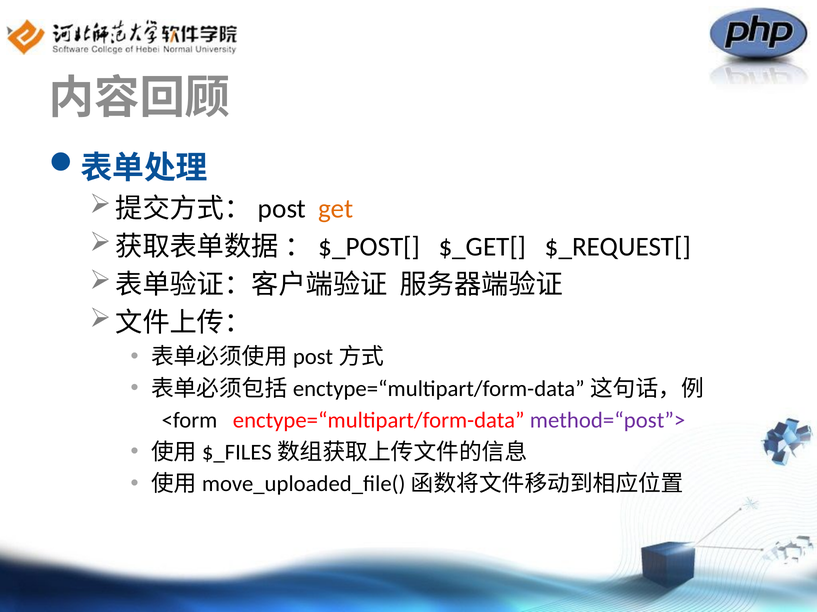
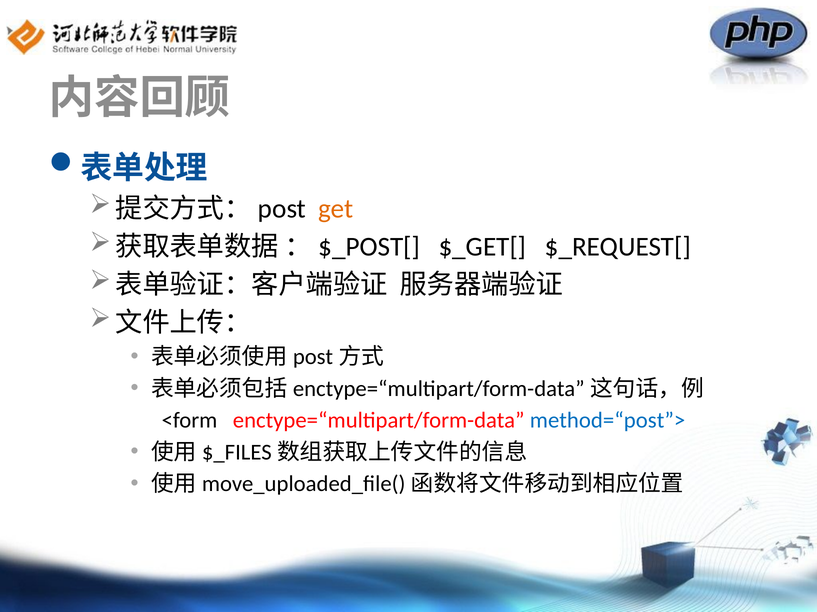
method=“post”> colour: purple -> blue (608, 421)
